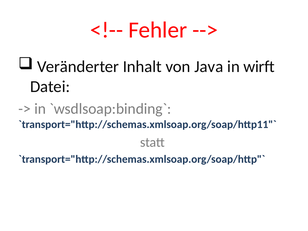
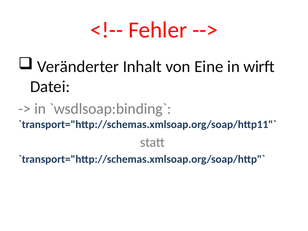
Java: Java -> Eine (209, 67)
